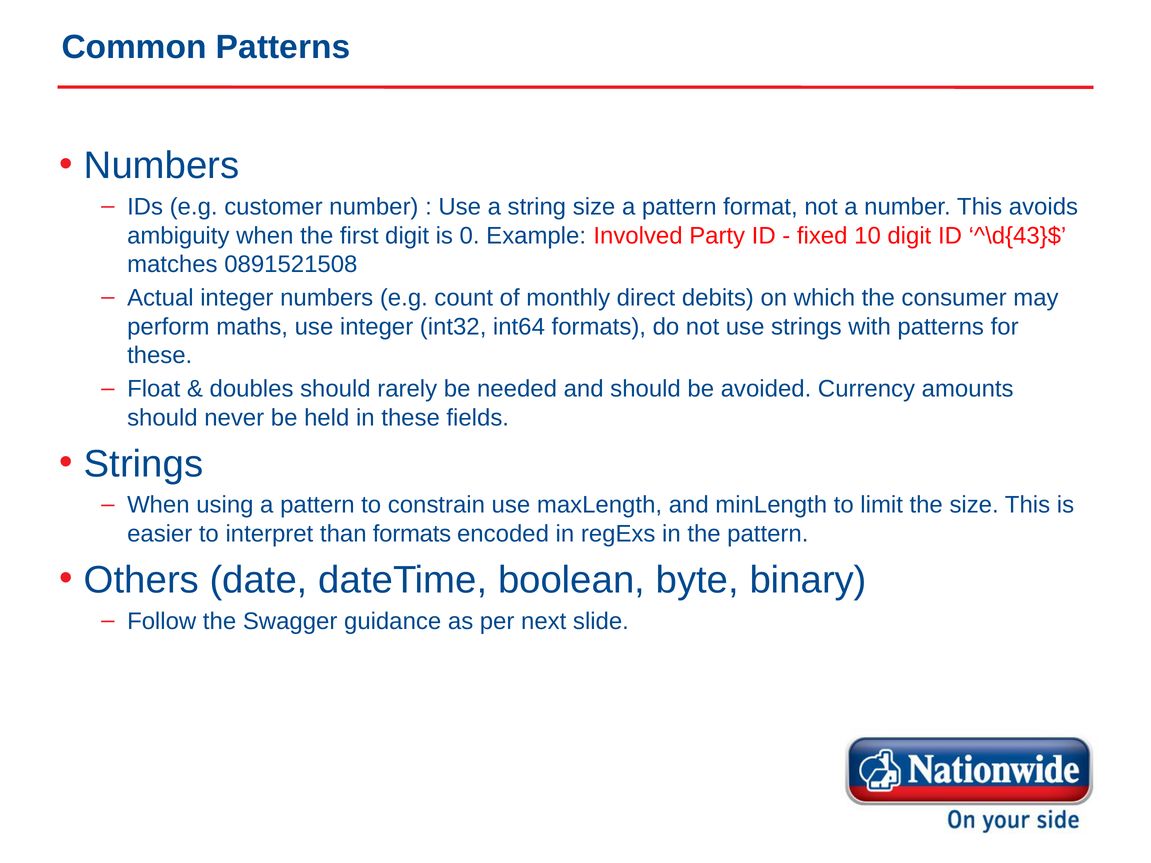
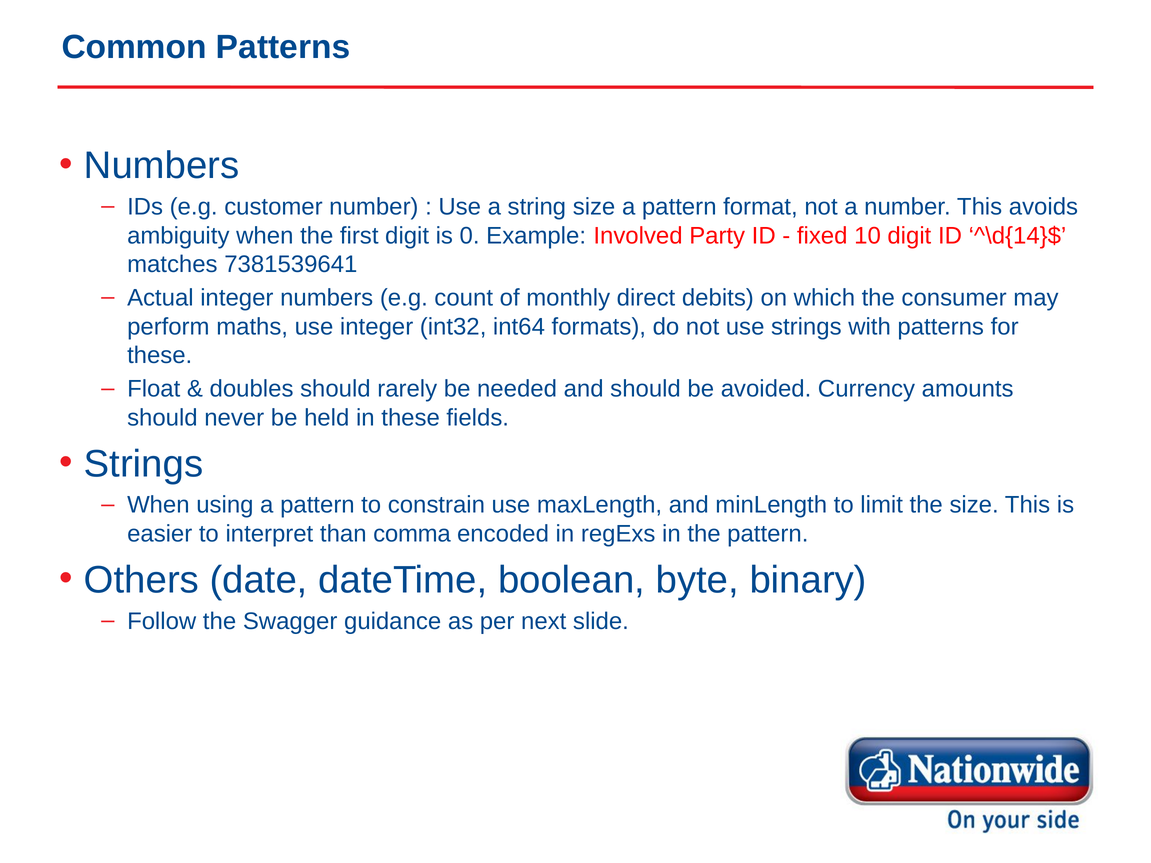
^\d{43}$: ^\d{43}$ -> ^\d{14}$ (1017, 236)
0891521508: 0891521508 -> 7381539641 (291, 264)
than formats: formats -> comma (412, 534)
